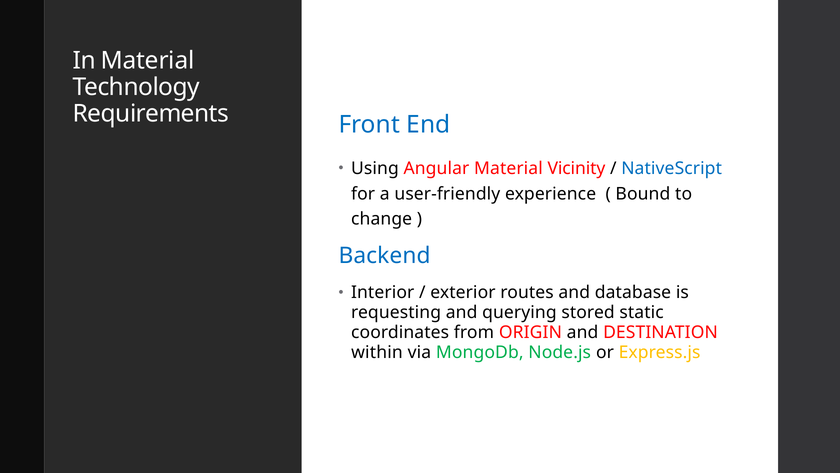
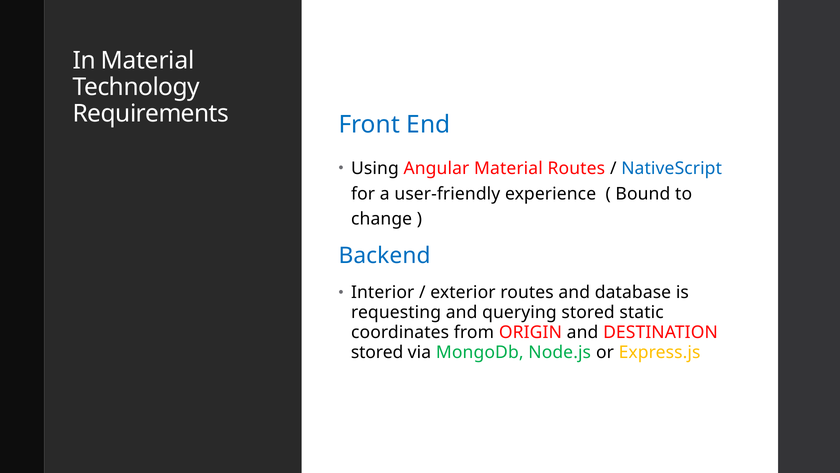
Material Vicinity: Vicinity -> Routes (576, 168)
within: within -> stored (377, 352)
